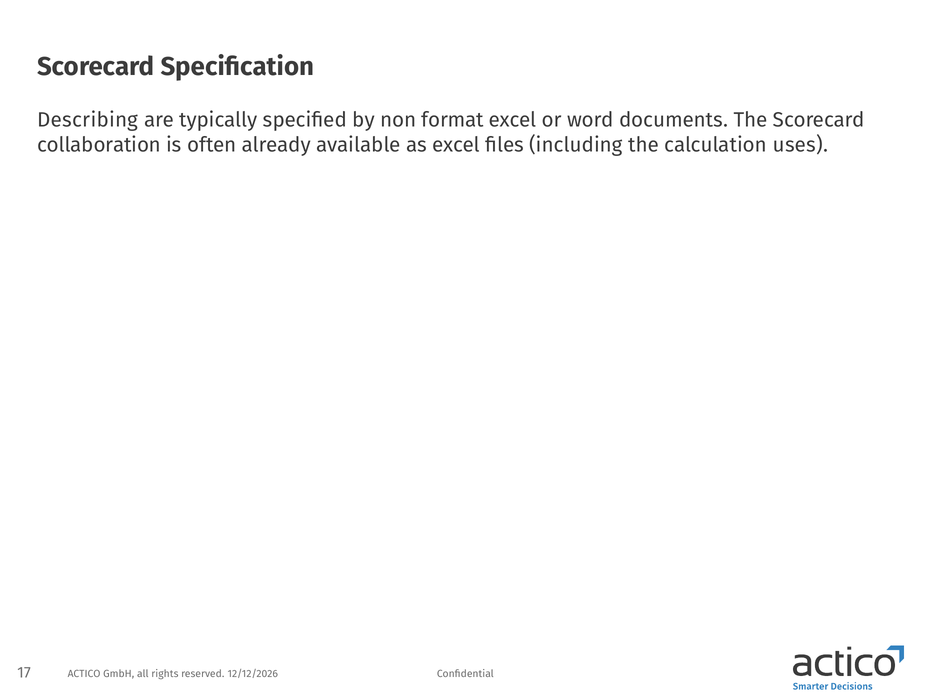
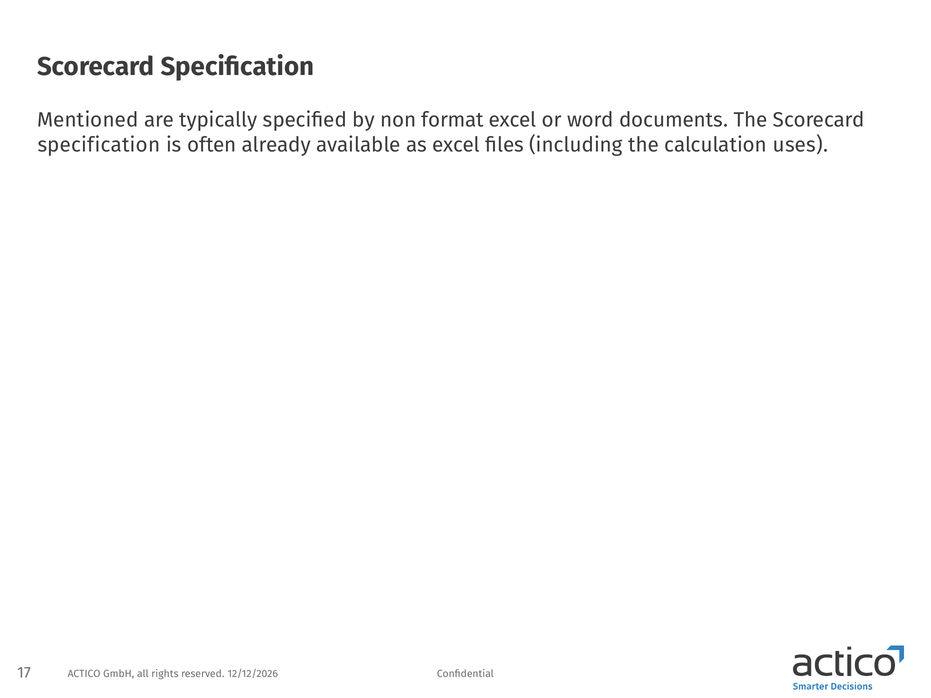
Describing: Describing -> Mentioned (88, 120)
collaboration: collaboration -> specification (99, 145)
